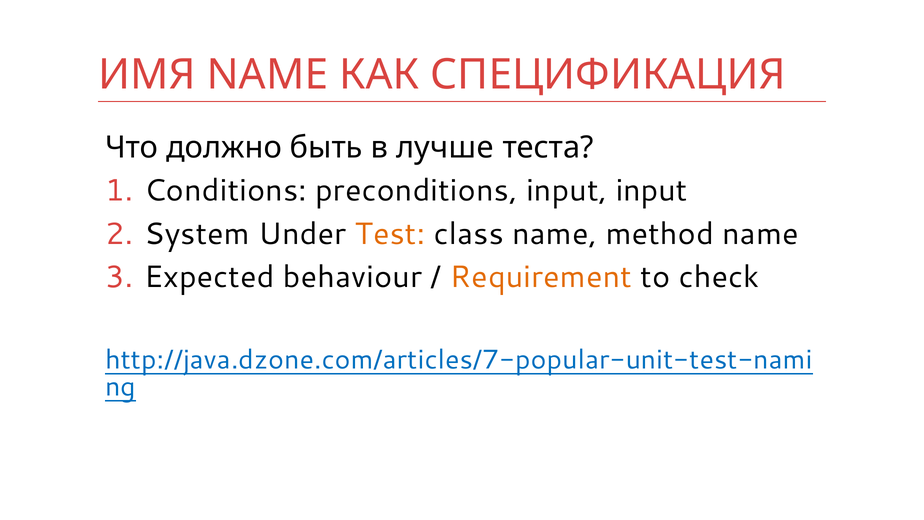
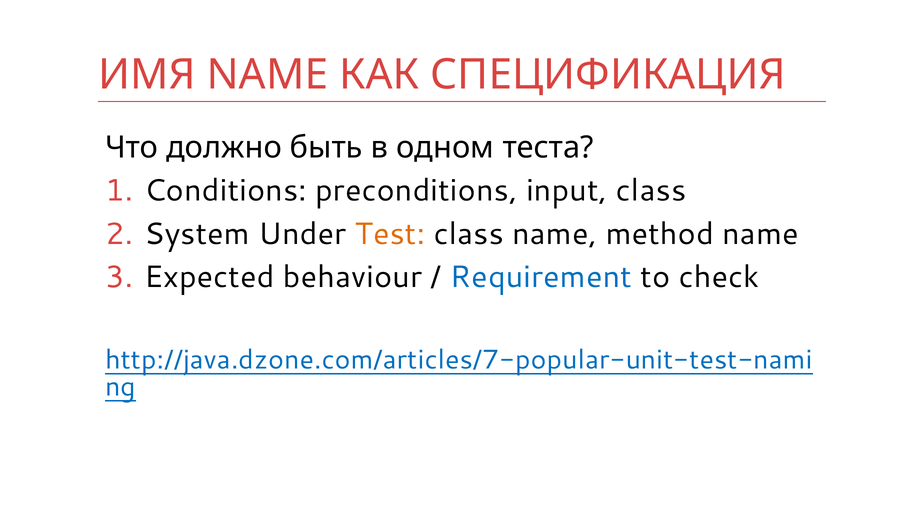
лучше: лучше -> одном (445, 148)
input input: input -> class (651, 191)
Requirement colour: orange -> blue (541, 277)
